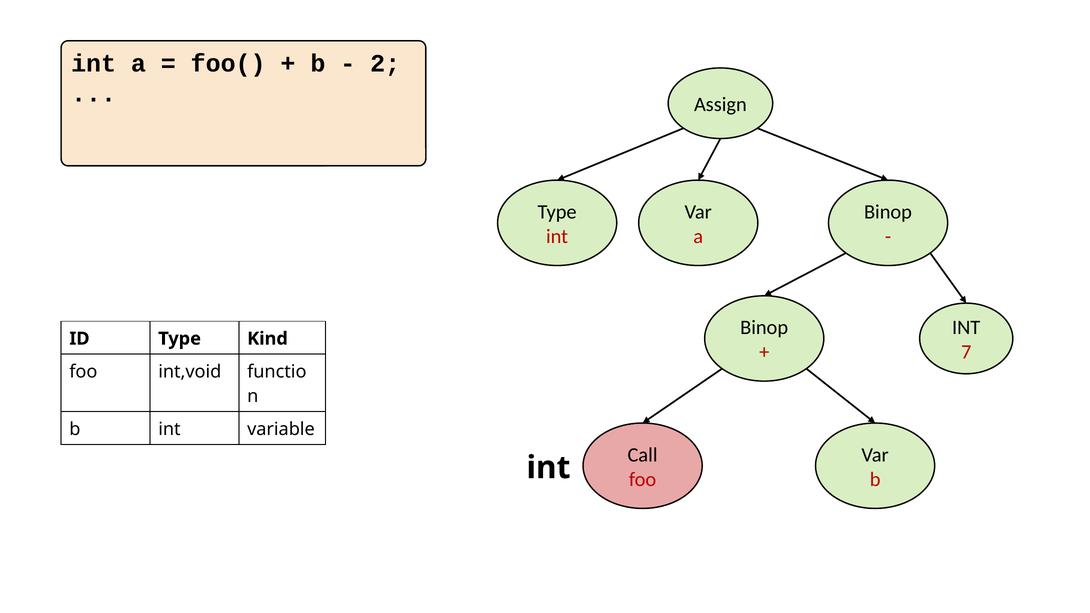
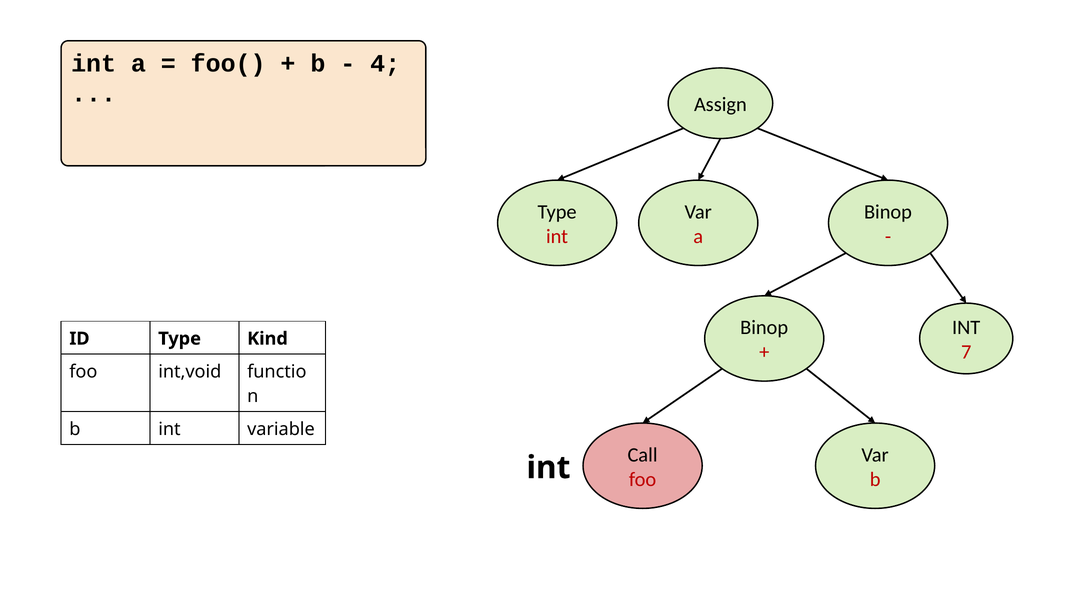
2: 2 -> 4 (385, 64)
